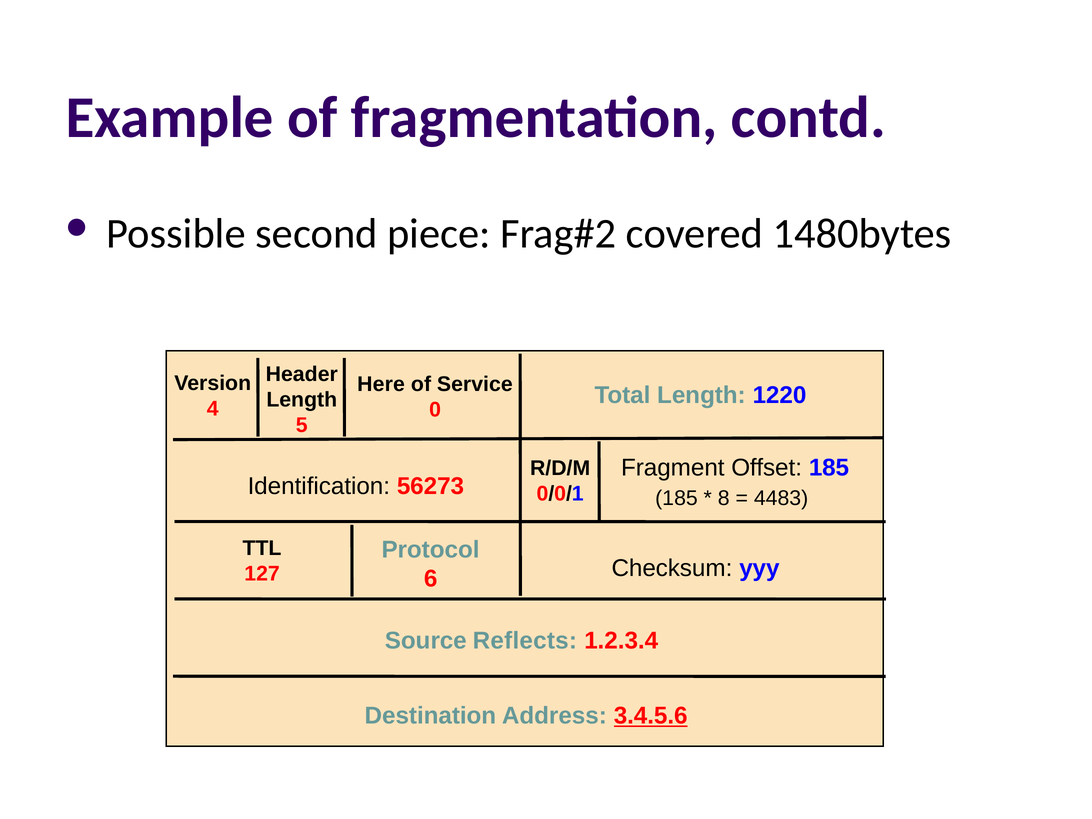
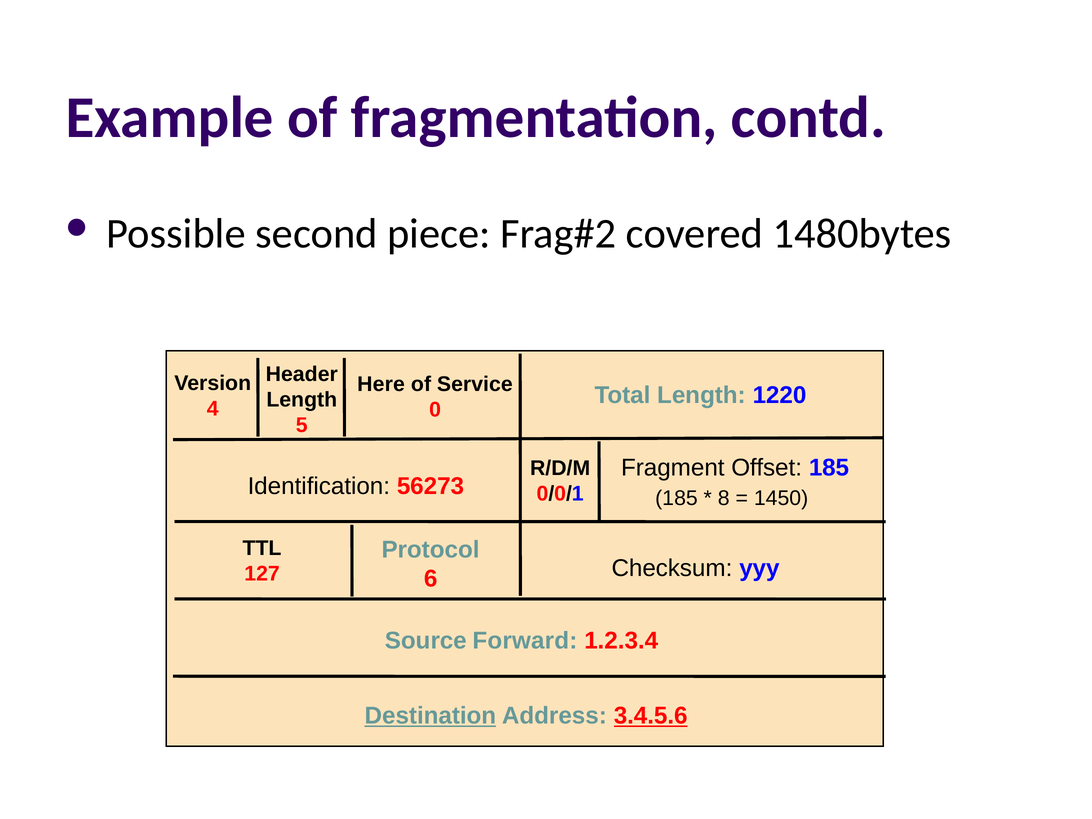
4483: 4483 -> 1450 (781, 498)
Reflects: Reflects -> Forward (525, 641)
Destination underline: none -> present (430, 716)
